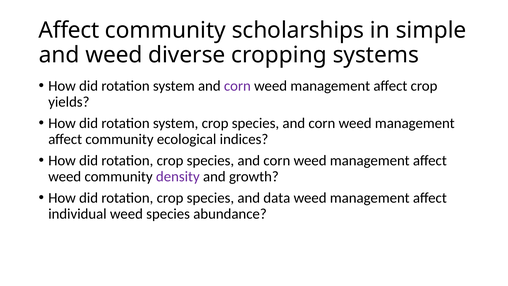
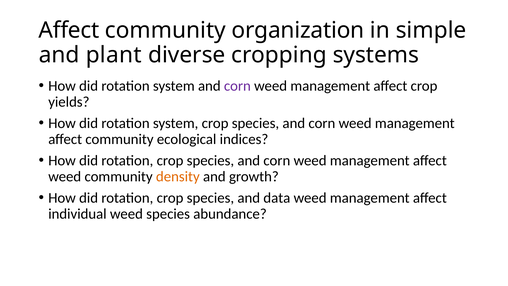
scholarships: scholarships -> organization (298, 30)
and weed: weed -> plant (114, 55)
density colour: purple -> orange (178, 177)
